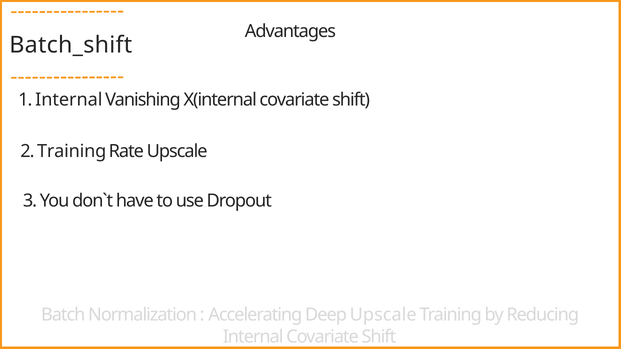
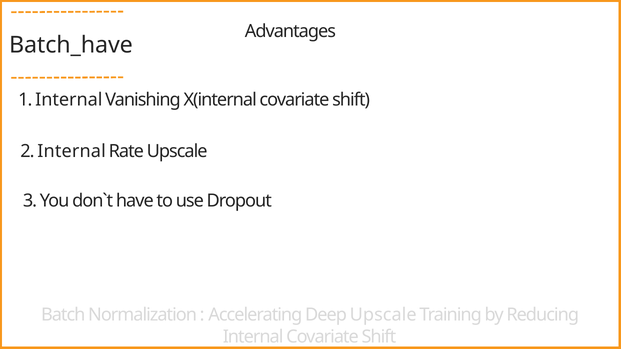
Batch_shift: Batch_shift -> Batch_have (71, 45)
2 Training: Training -> Internal (72, 151)
